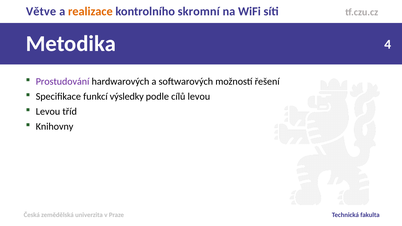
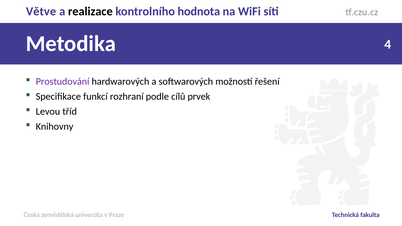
realizace colour: orange -> black (90, 11)
skromní: skromní -> hodnota (199, 11)
výsledky: výsledky -> rozhraní (127, 97)
cílů levou: levou -> prvek (199, 97)
